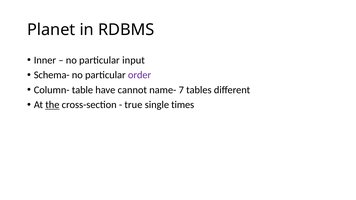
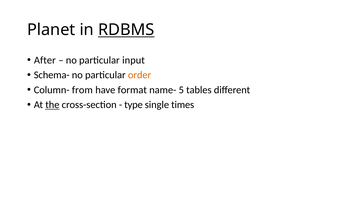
RDBMS underline: none -> present (126, 30)
Inner: Inner -> After (45, 60)
order colour: purple -> orange (140, 75)
table: table -> from (82, 90)
cannot: cannot -> format (132, 90)
7: 7 -> 5 (181, 90)
true: true -> type (134, 105)
